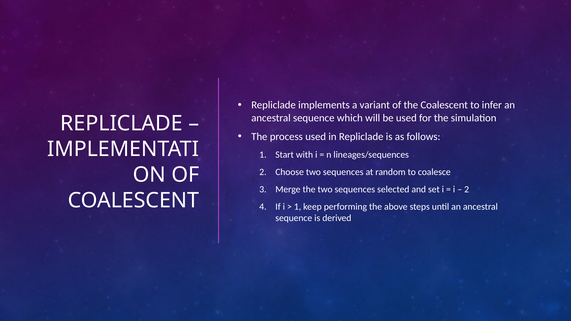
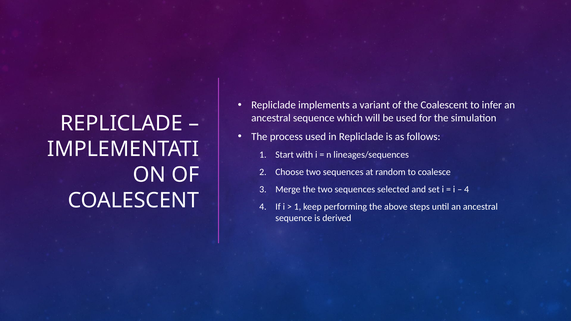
2: 2 -> 4 (467, 189)
